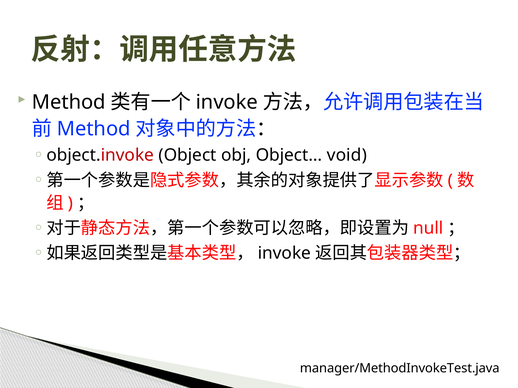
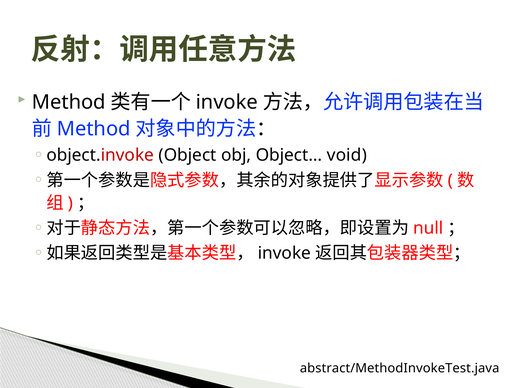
manager/MethodInvokeTest.java: manager/MethodInvokeTest.java -> abstract/MethodInvokeTest.java (400, 369)
